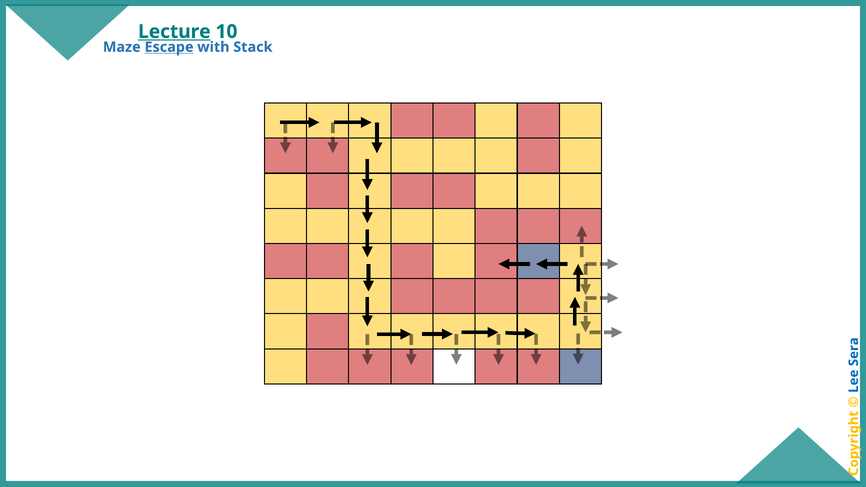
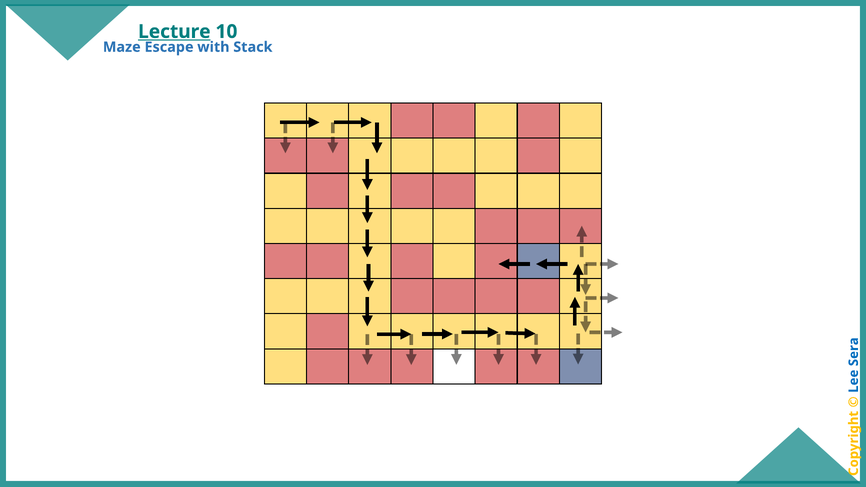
Escape underline: present -> none (169, 47)
